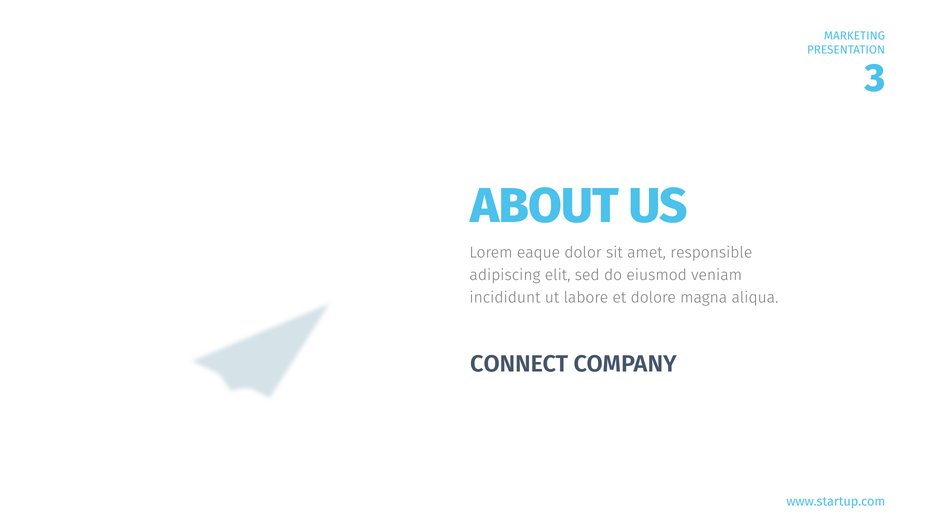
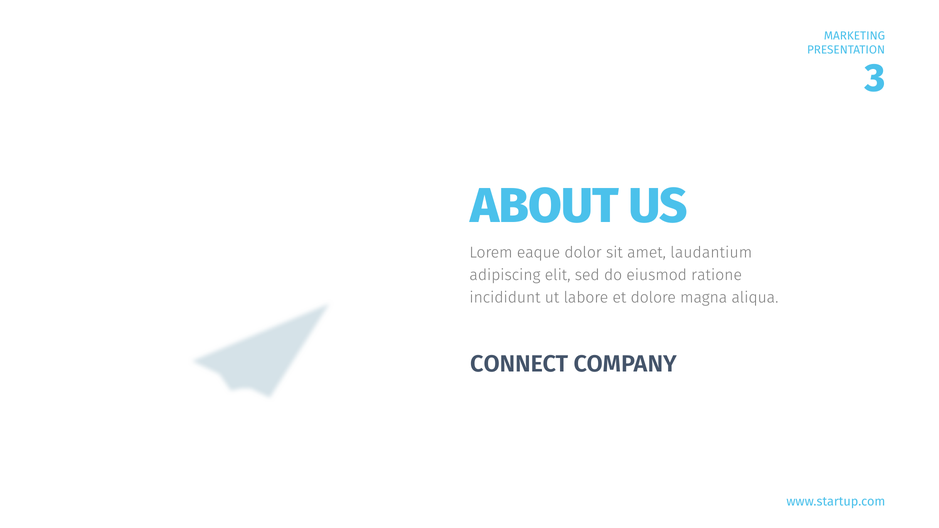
responsible: responsible -> laudantium (711, 253)
veniam: veniam -> ratione (717, 275)
